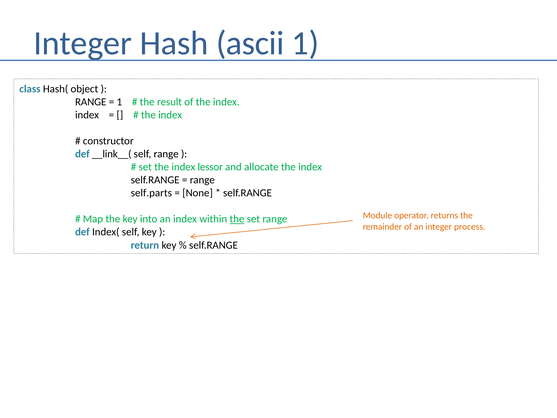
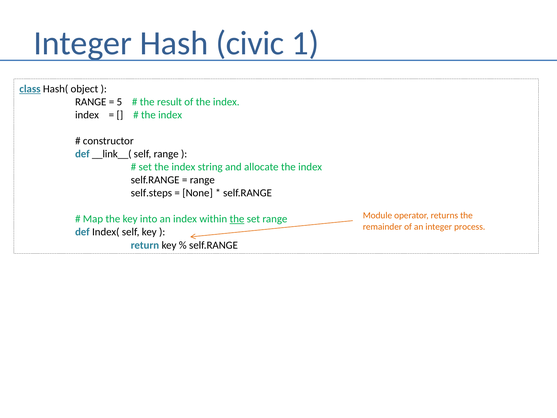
ascii: ascii -> civic (250, 43)
class underline: none -> present (30, 89)
1: 1 -> 5 (119, 102)
lessor: lessor -> string (210, 167)
self.parts: self.parts -> self.steps (151, 193)
